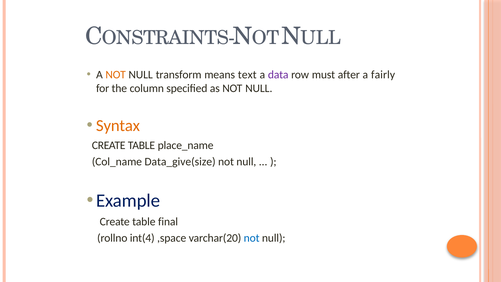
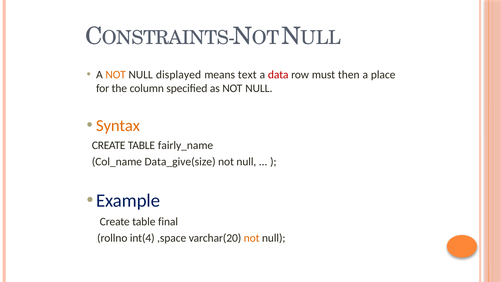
transform: transform -> displayed (179, 75)
data colour: purple -> red (278, 75)
after: after -> then (349, 75)
fairly: fairly -> place (383, 75)
place_name: place_name -> fairly_name (186, 145)
not colour: blue -> orange (252, 238)
